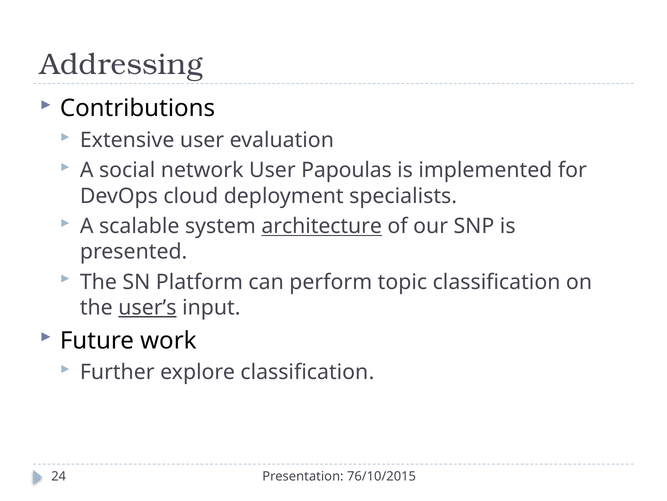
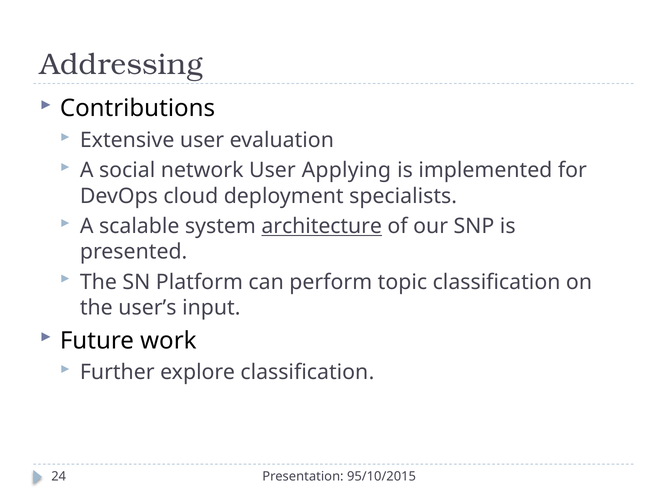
Papoulas: Papoulas -> Applying (346, 170)
user’s underline: present -> none (147, 307)
76/10/2015: 76/10/2015 -> 95/10/2015 (382, 476)
